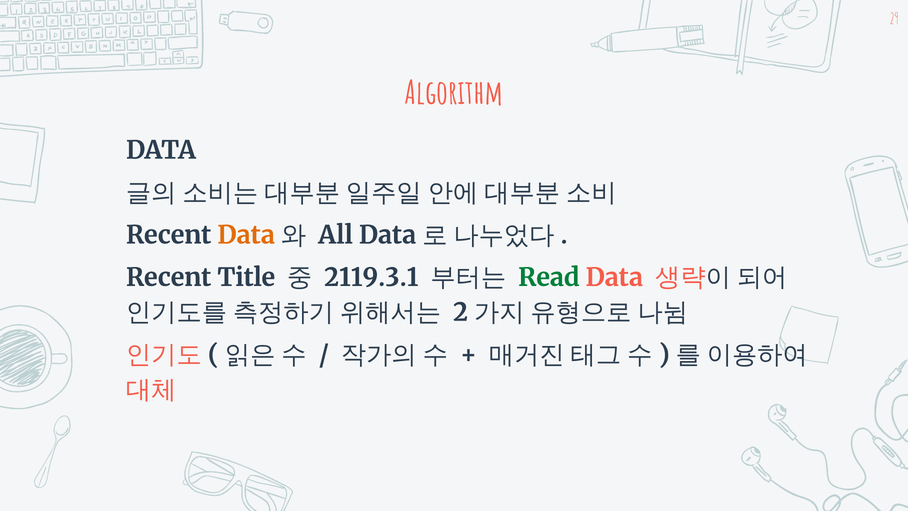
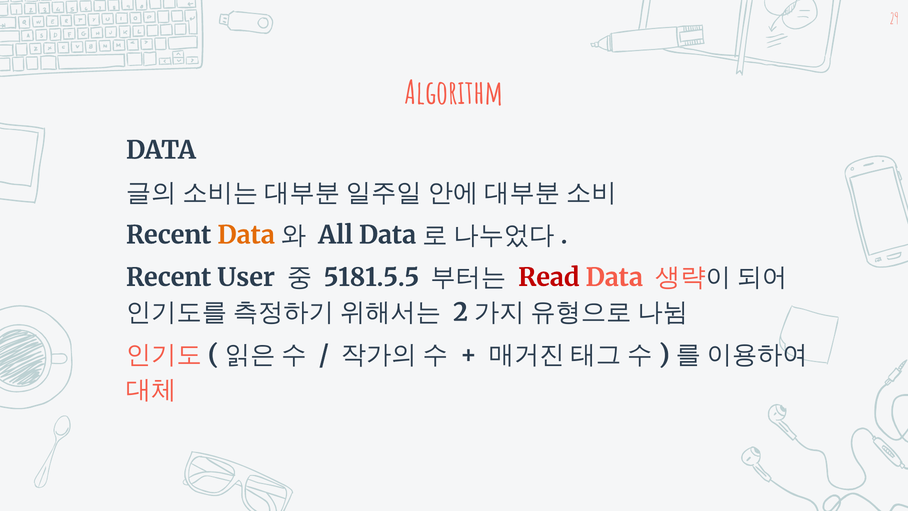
Title: Title -> User (246, 277)
2119.3.1: 2119.3.1 -> 5181.5.5 (371, 277)
Read colour: green -> red (549, 277)
